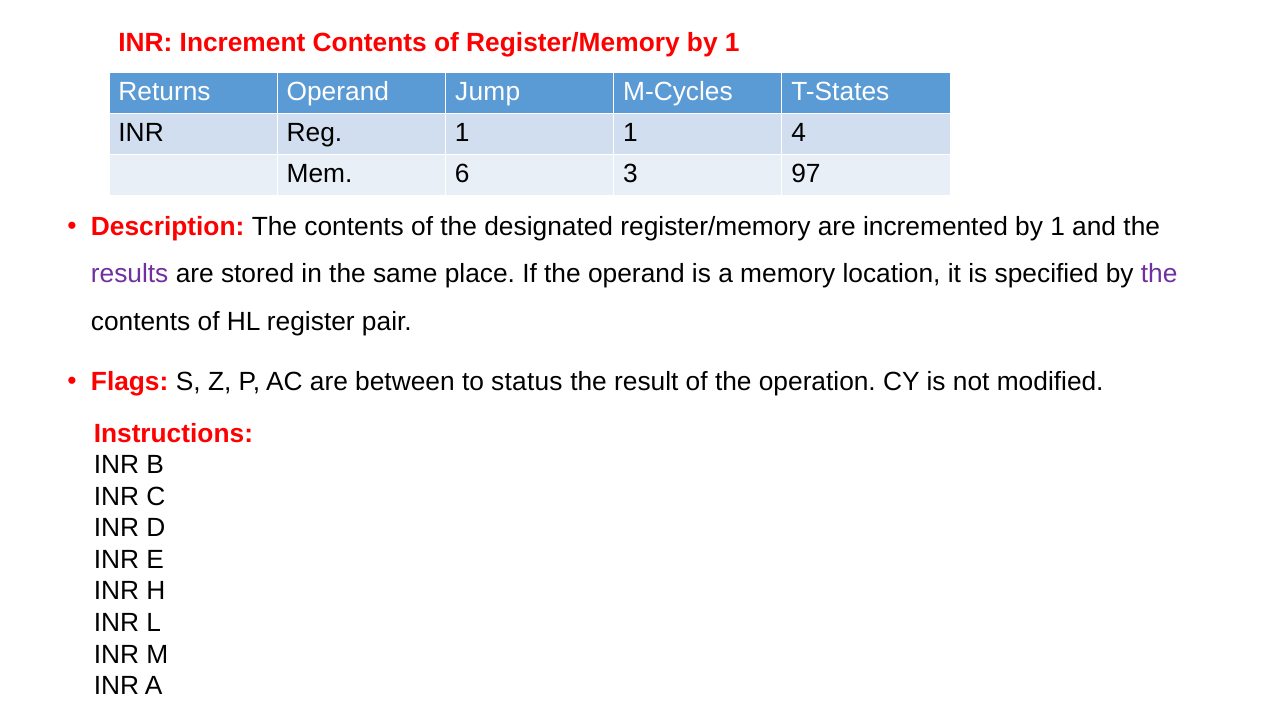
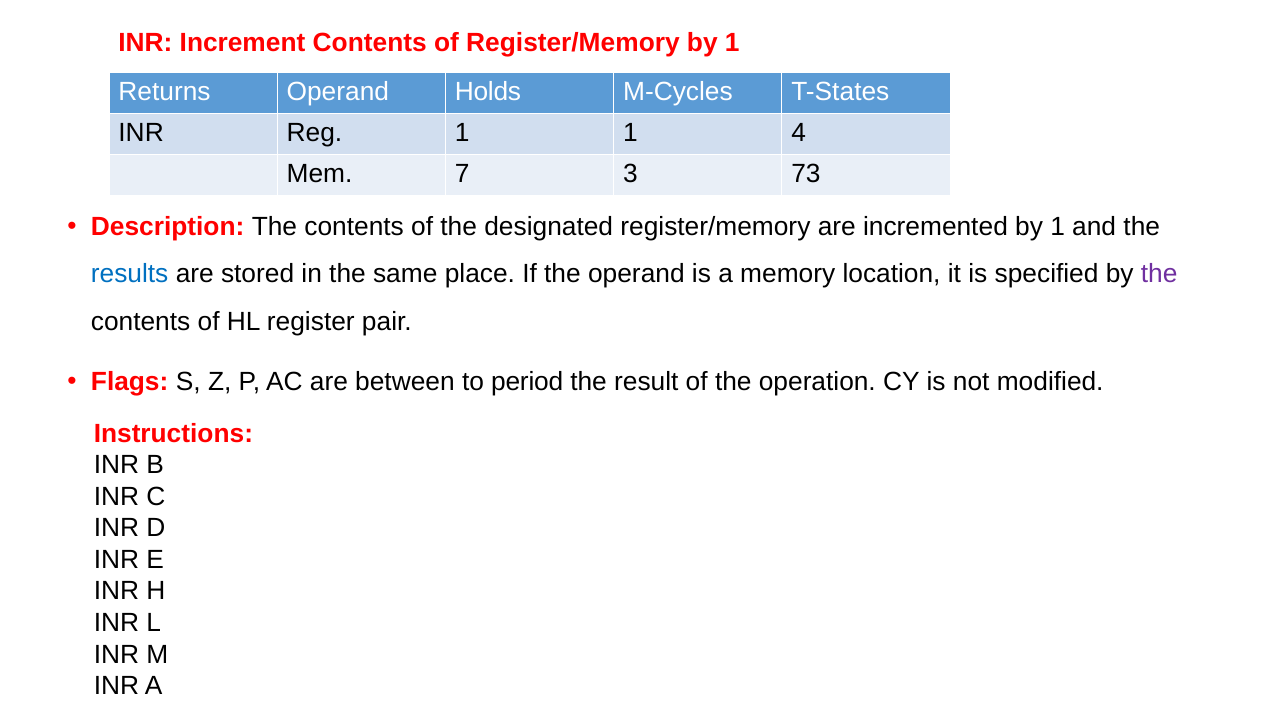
Jump: Jump -> Holds (488, 92)
6: 6 -> 7 (462, 174)
97: 97 -> 73 (806, 174)
results colour: purple -> blue (130, 274)
status: status -> period (527, 382)
